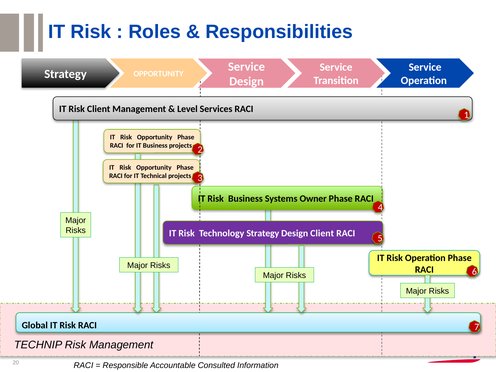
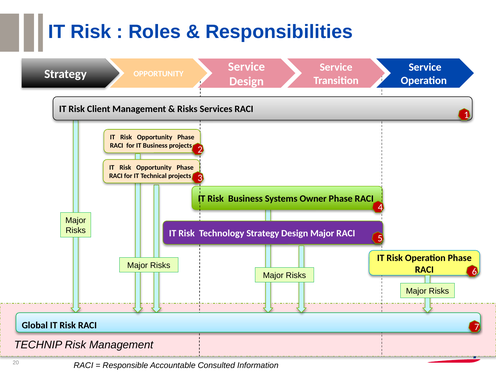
Level: Level -> Risks (187, 109)
Design Client: Client -> Major (322, 233)
